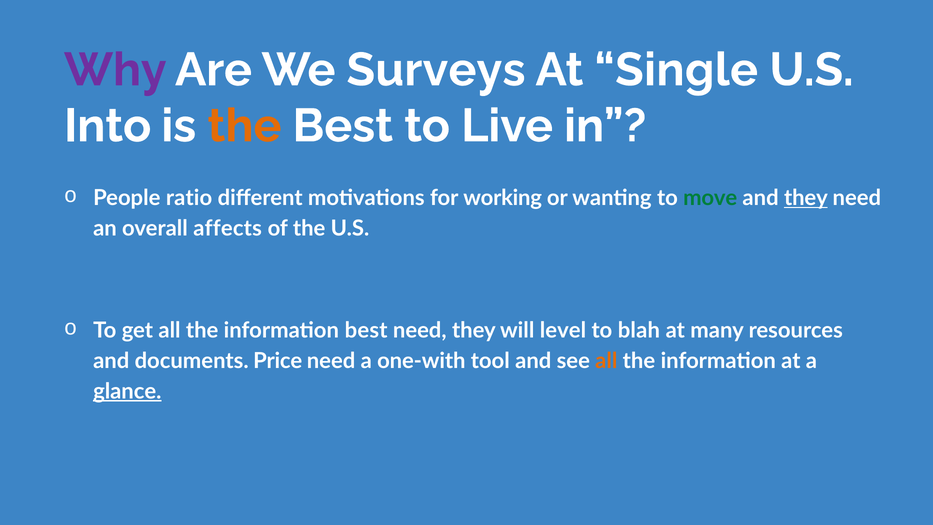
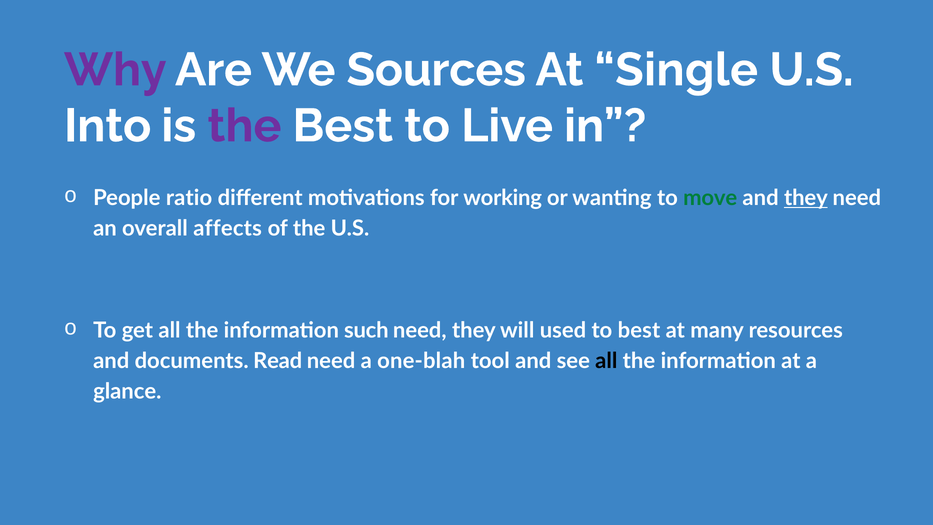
Surveys: Surveys -> Sources (436, 70)
the colour: orange -> purple (244, 126)
information best: best -> such (366, 331)
level: level -> used (563, 331)
to blah: blah -> best (639, 331)
Price: Price -> Read (278, 361)
one-with: one-with -> one-blah (421, 361)
all colour: orange -> black (606, 361)
glance underline: present -> none (127, 391)
